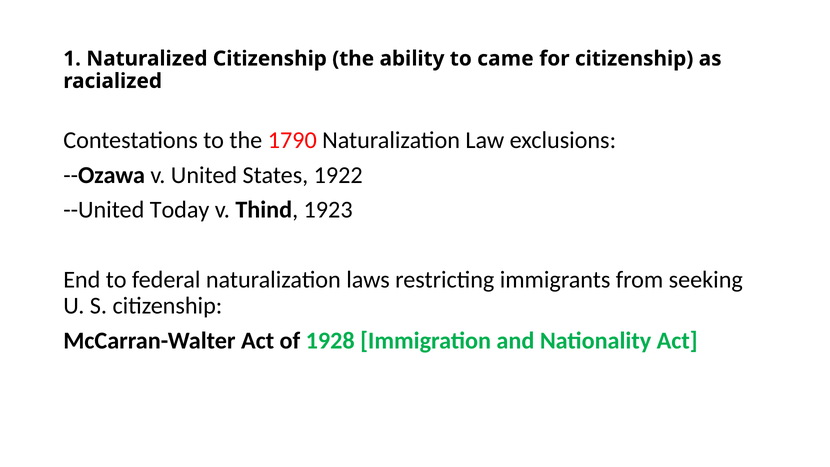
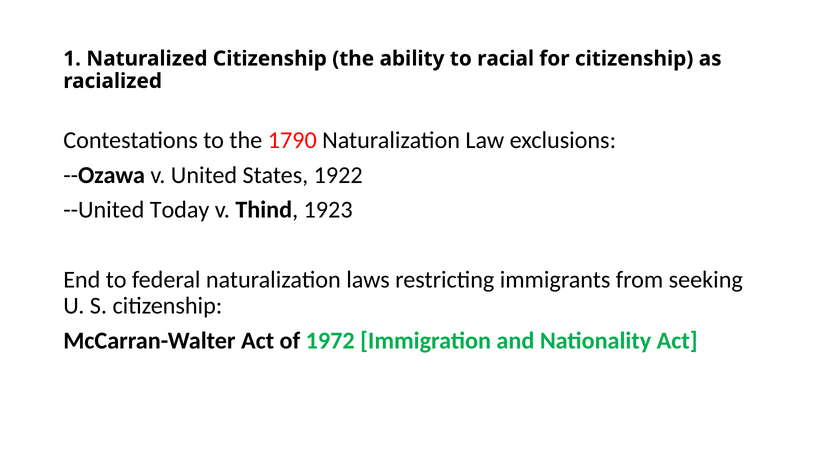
came: came -> racial (506, 59)
1928: 1928 -> 1972 (330, 340)
